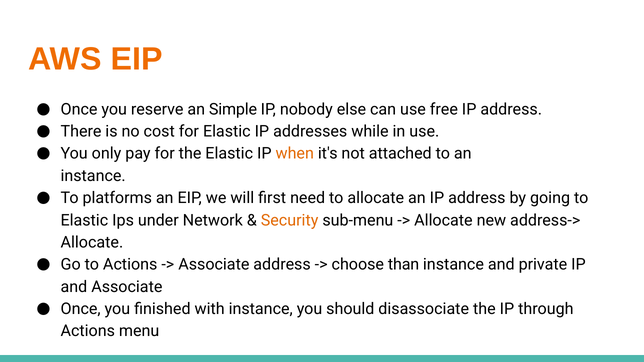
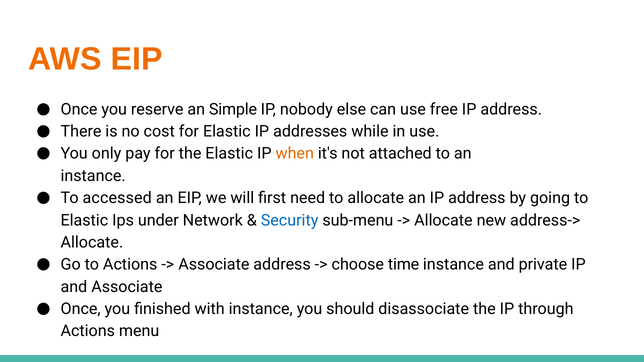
platforms: platforms -> accessed (117, 198)
Security colour: orange -> blue (290, 220)
than: than -> time (404, 265)
